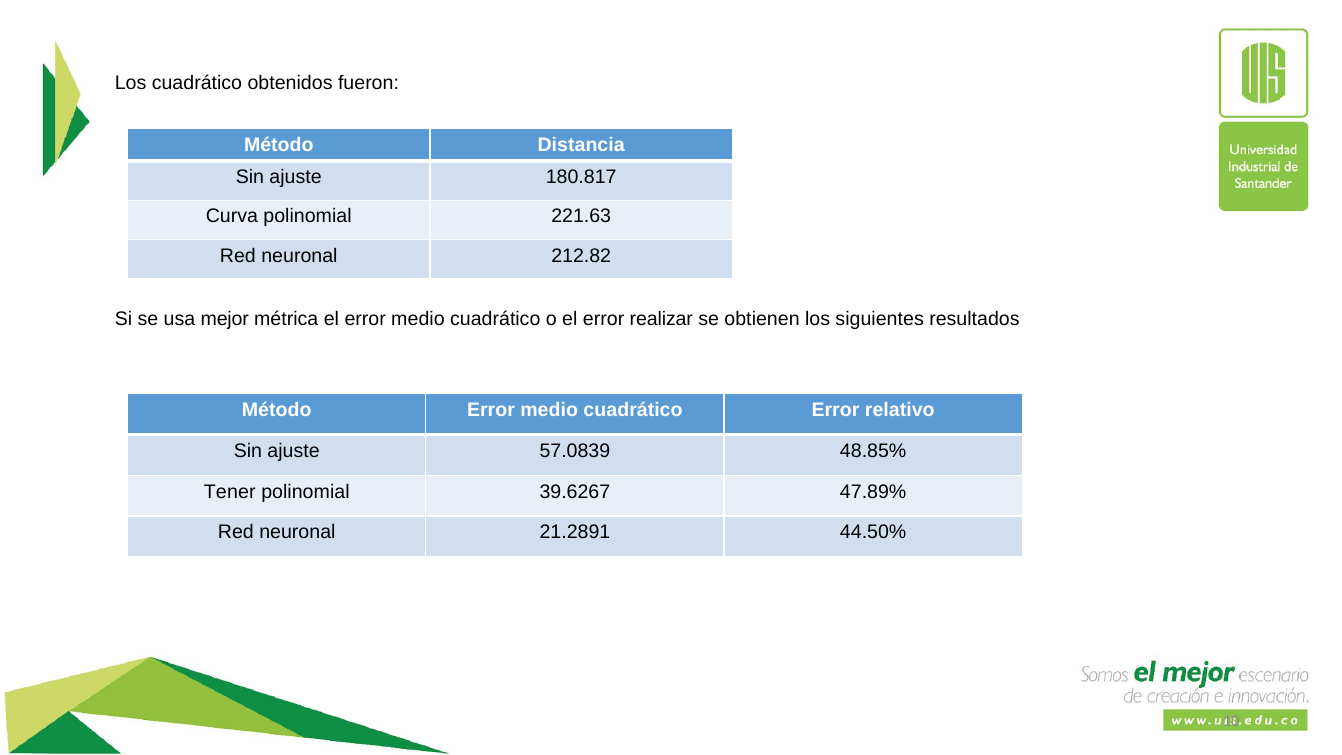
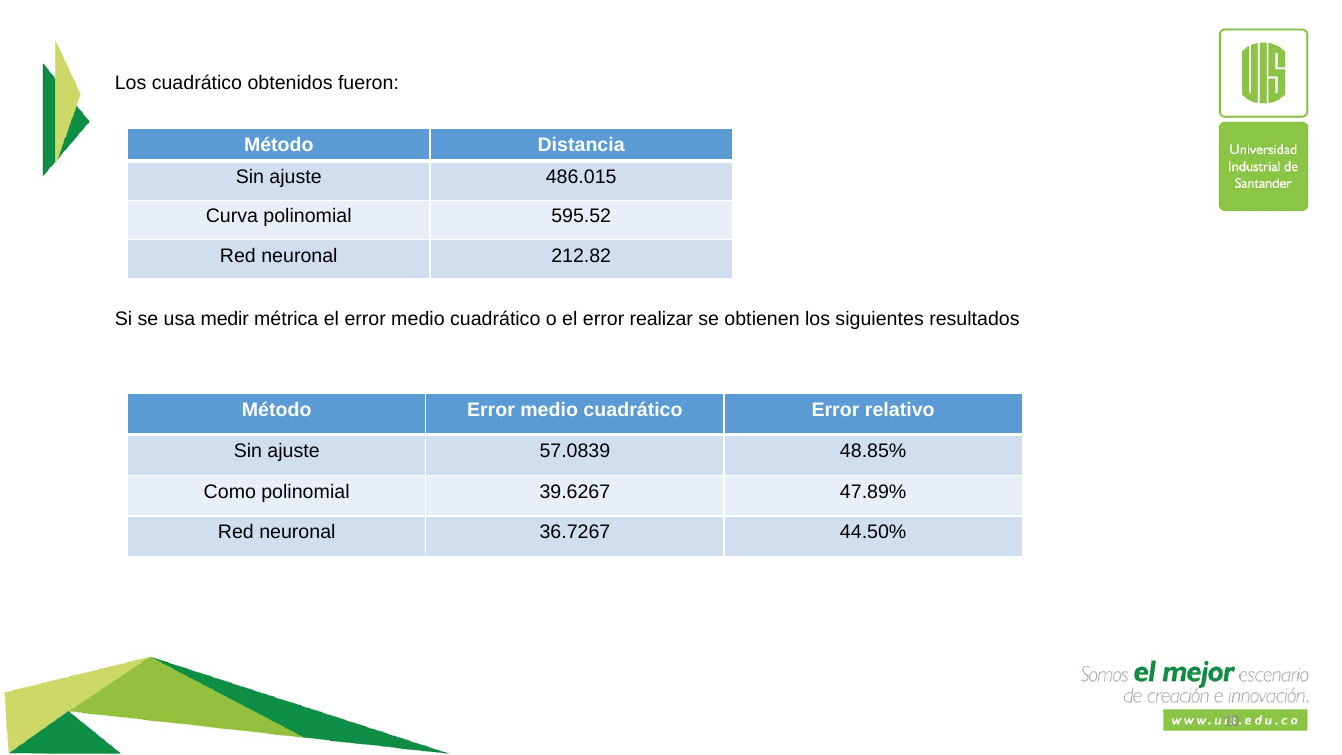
180.817: 180.817 -> 486.015 (581, 177)
221.63: 221.63 -> 595.52 (581, 216)
mejor: mejor -> medir (225, 319)
Tener: Tener -> Como (230, 492)
21.2891: 21.2891 -> 36.7267 (575, 532)
